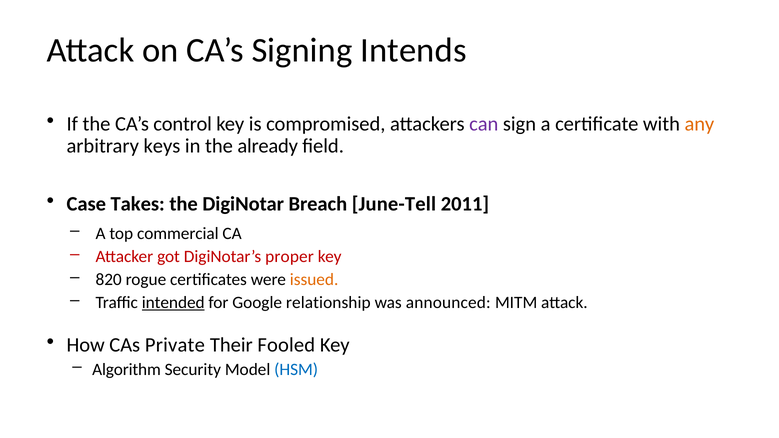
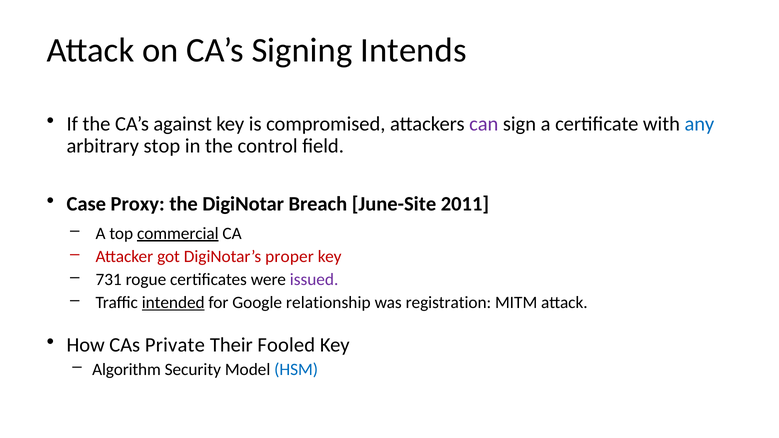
control: control -> against (183, 124)
any colour: orange -> blue (699, 124)
keys: keys -> stop (162, 146)
already: already -> control (268, 146)
Takes: Takes -> Proxy (138, 204)
June-Tell: June-Tell -> June-Site (394, 204)
commercial underline: none -> present (178, 233)
820: 820 -> 731 (109, 280)
issued colour: orange -> purple (314, 280)
announced: announced -> registration (448, 303)
